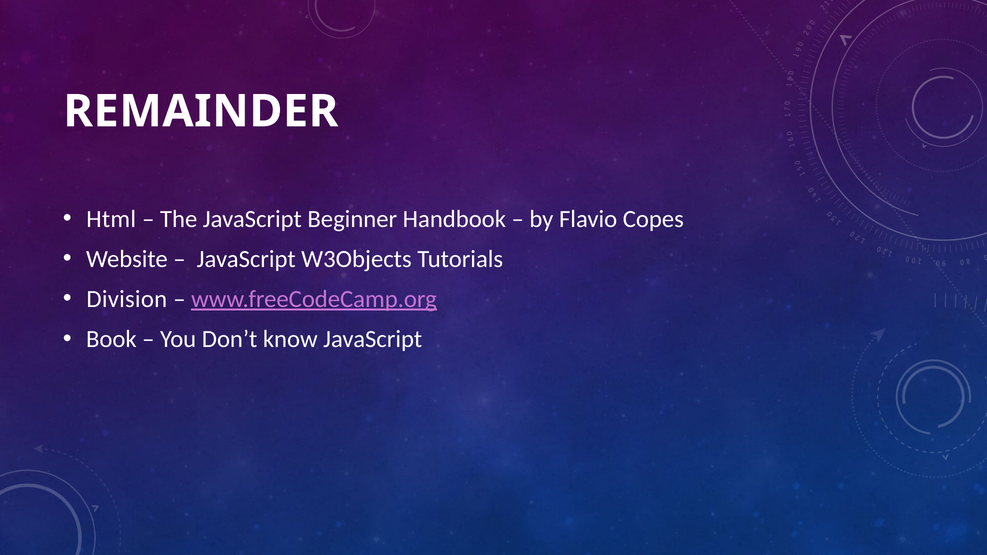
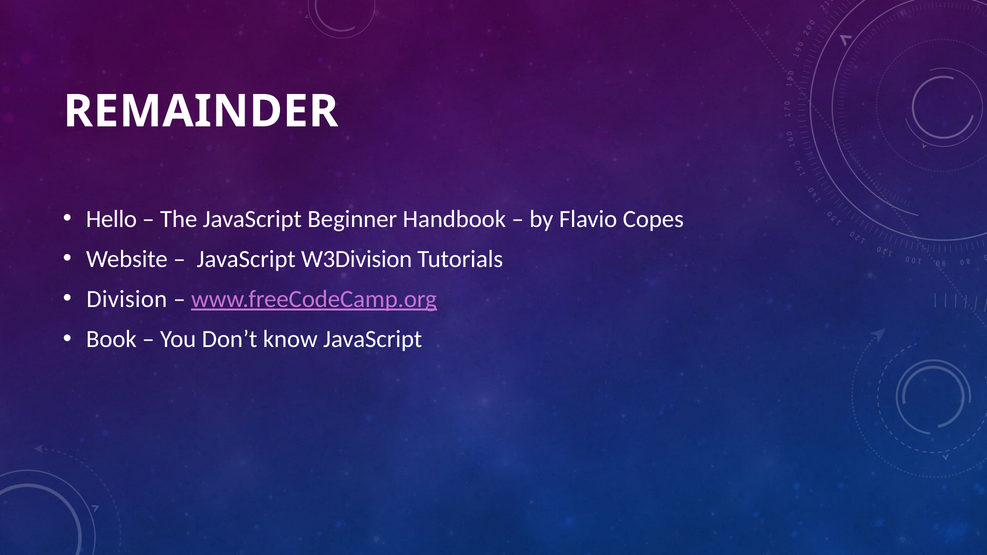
Html: Html -> Hello (111, 219)
W3Objects: W3Objects -> W3Division (357, 259)
